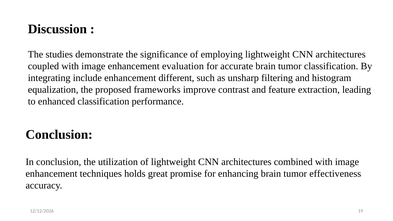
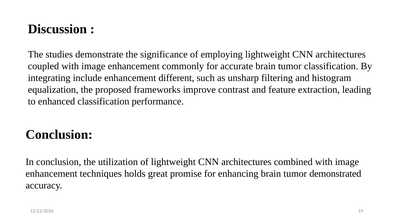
evaluation: evaluation -> commonly (183, 66)
effectiveness: effectiveness -> demonstrated (335, 174)
